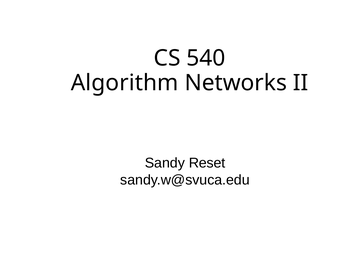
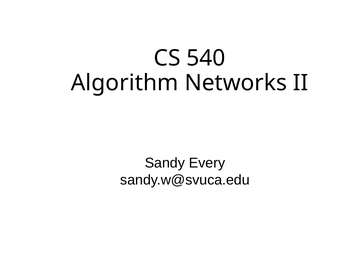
Reset: Reset -> Every (207, 163)
